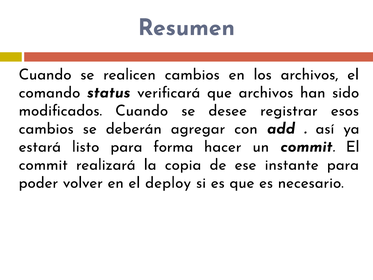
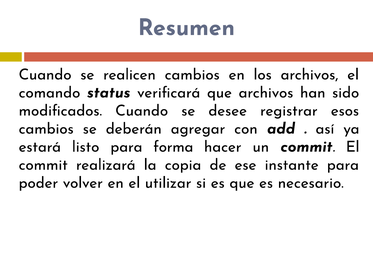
deploy: deploy -> utilizar (168, 183)
